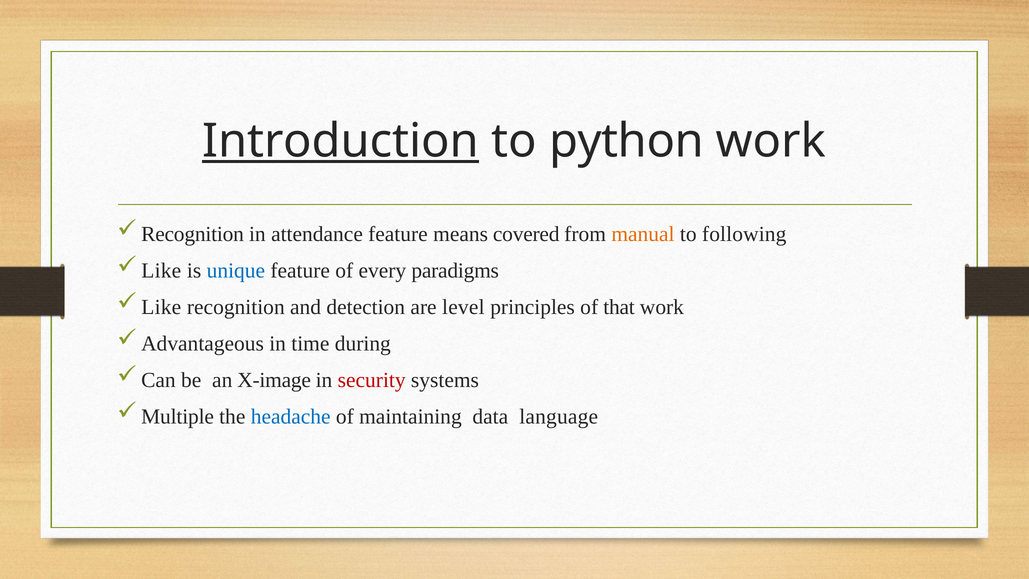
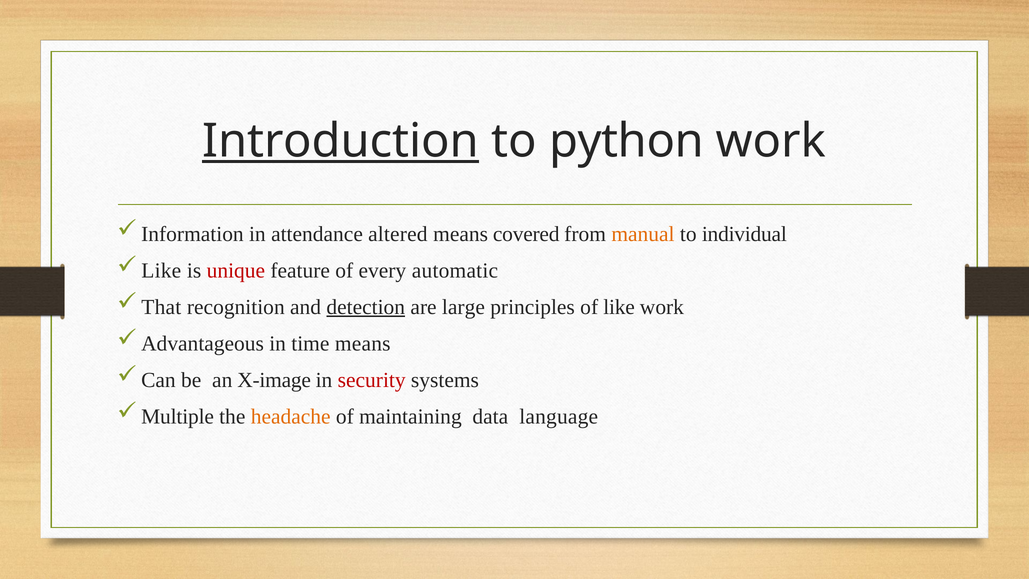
Recognition: Recognition -> Information (192, 234)
attendance feature: feature -> altered (398, 234)
following: following -> individual (744, 234)
unique colour: blue -> red (236, 271)
paradigms: paradigms -> automatic (455, 271)
Like: Like -> That (161, 307)
detection underline: none -> present (366, 307)
level: level -> large (463, 307)
of that: that -> like (619, 307)
time during: during -> means (363, 343)
headache colour: blue -> orange (291, 416)
